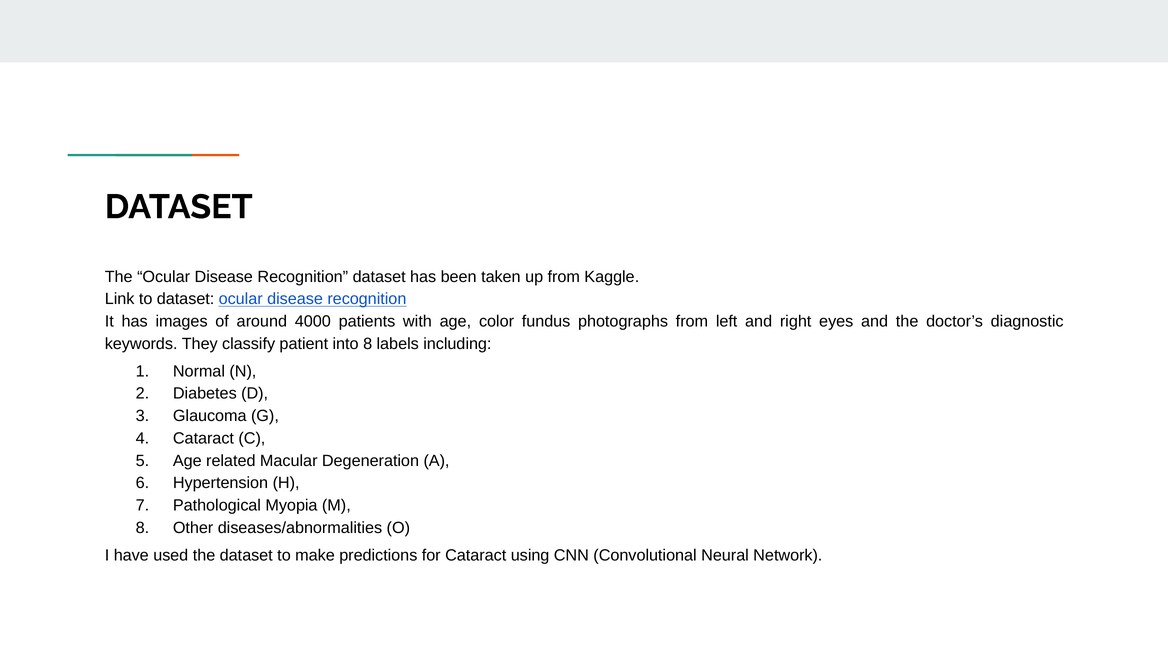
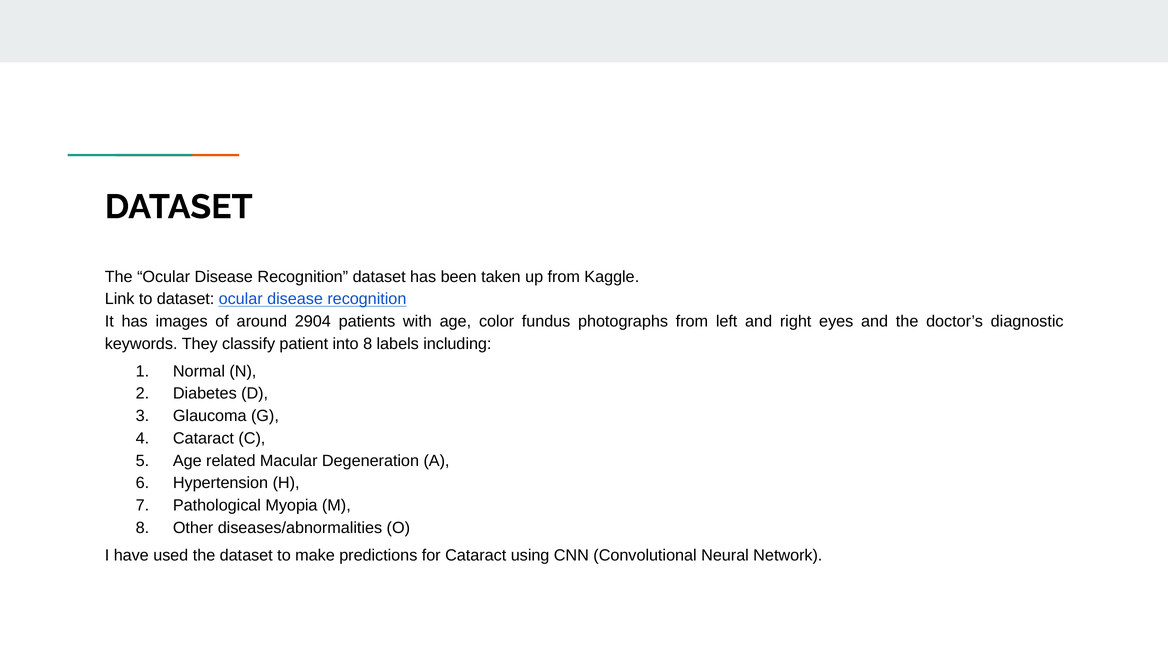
4000: 4000 -> 2904 (313, 322)
